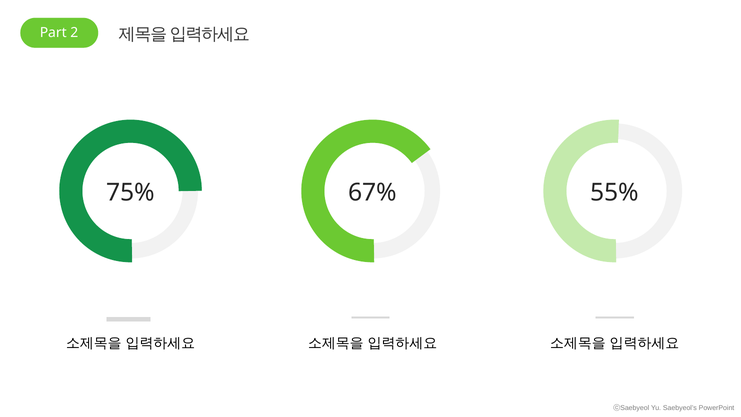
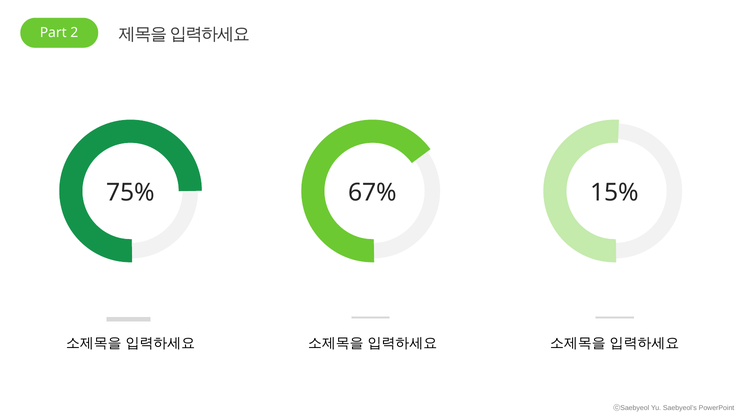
55%: 55% -> 15% (615, 192)
